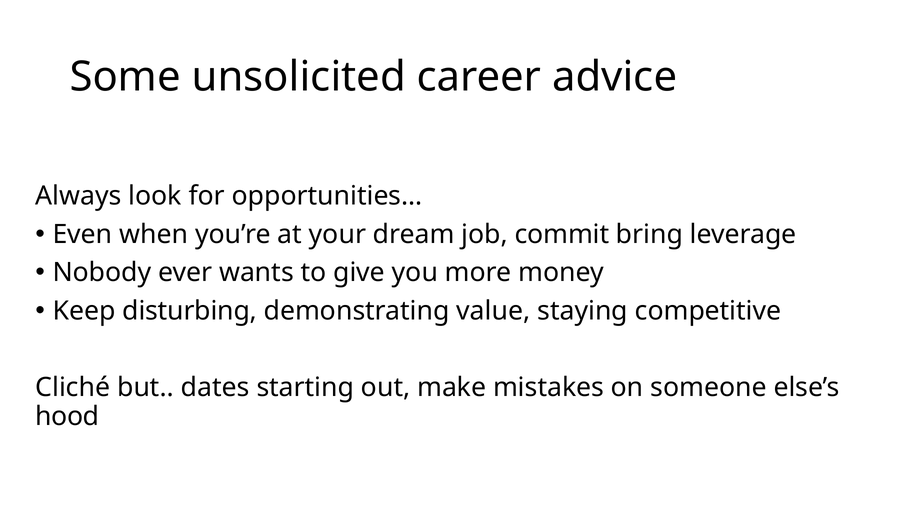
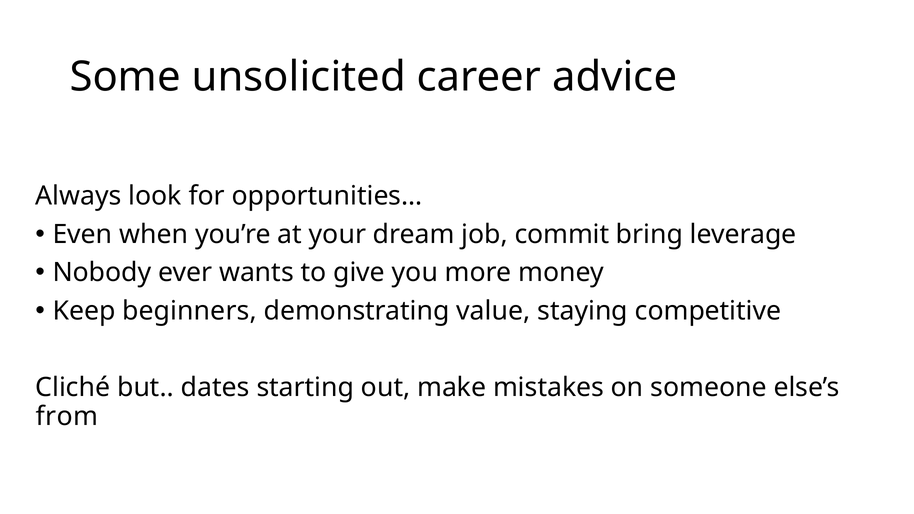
disturbing: disturbing -> beginners (190, 311)
hood: hood -> from (67, 416)
